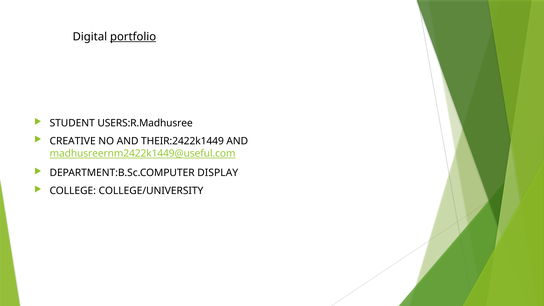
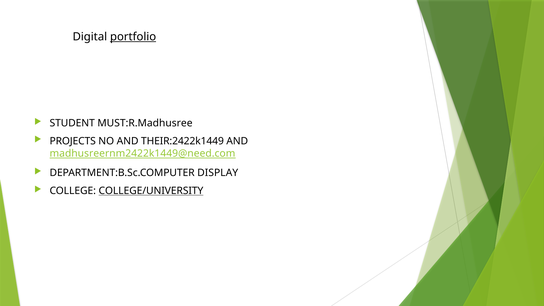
USERS:R.Madhusree: USERS:R.Madhusree -> MUST:R.Madhusree (145, 123)
CREATIVE: CREATIVE -> PROJECTS (73, 141)
madhusreernm2422k1449@useful.com: madhusreernm2422k1449@useful.com -> madhusreernm2422k1449@need.com (142, 153)
COLLEGE/UNIVERSITY underline: none -> present (151, 191)
